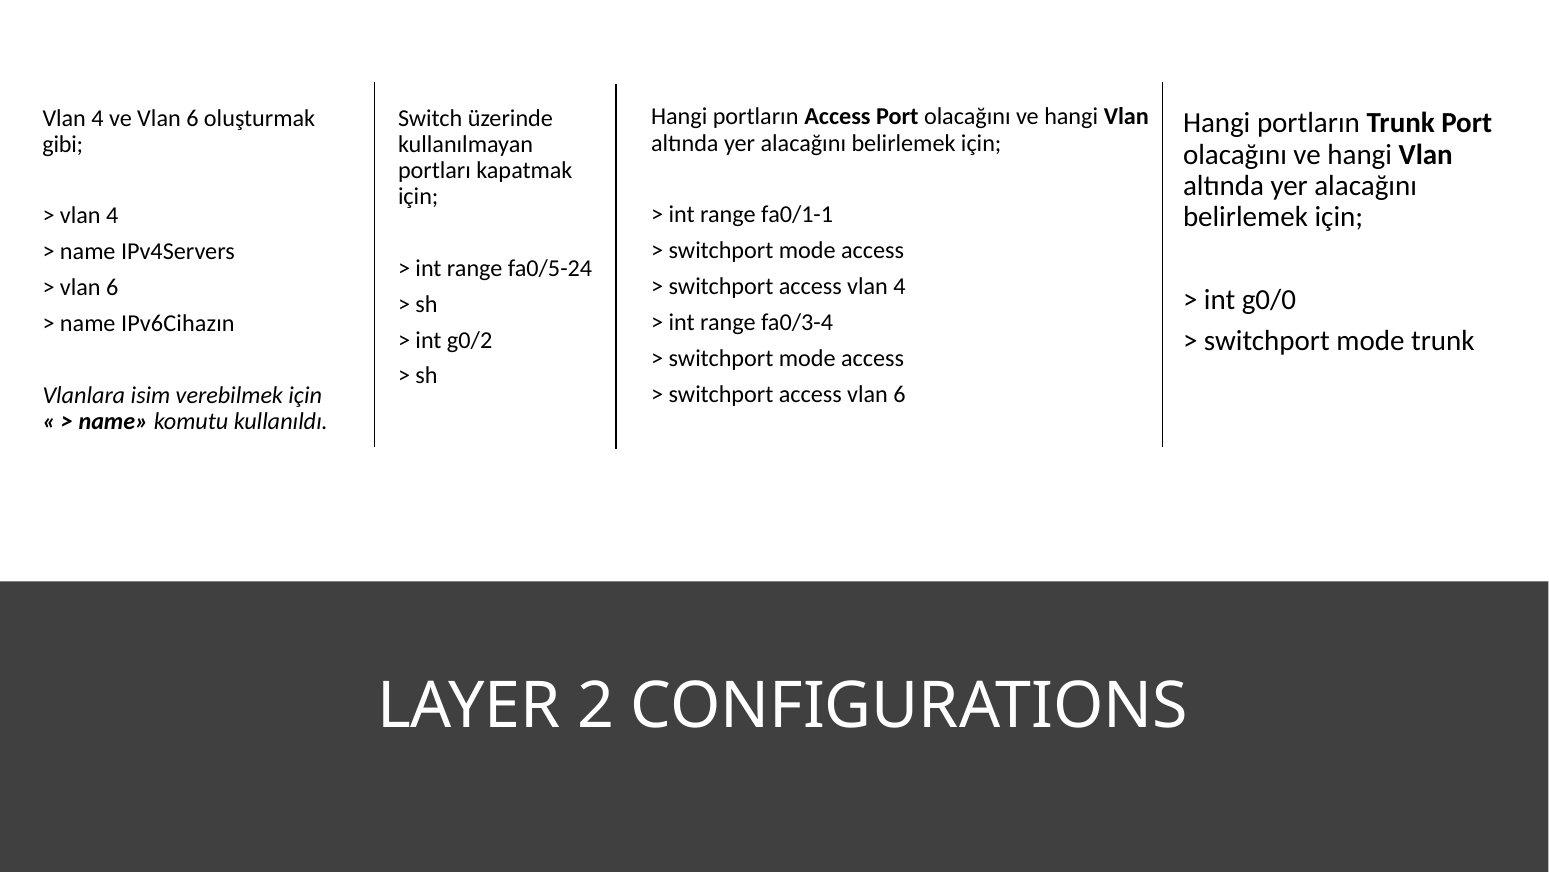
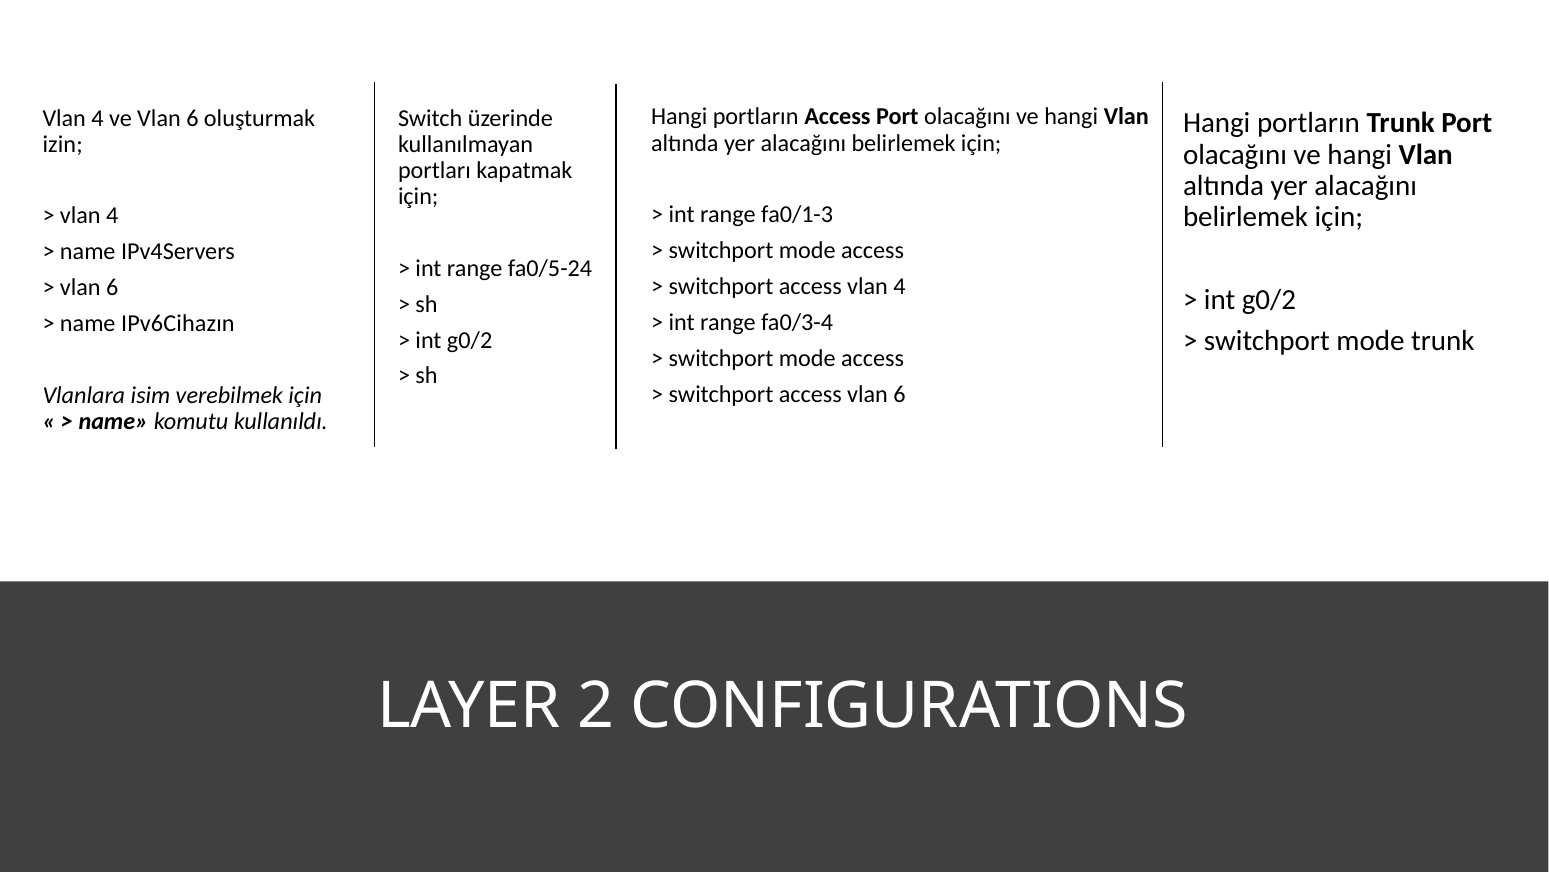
gibi: gibi -> izin (63, 144)
fa0/1-1: fa0/1-1 -> fa0/1-3 (797, 215)
g0/0: g0/0 -> g0/2 (1269, 299)
